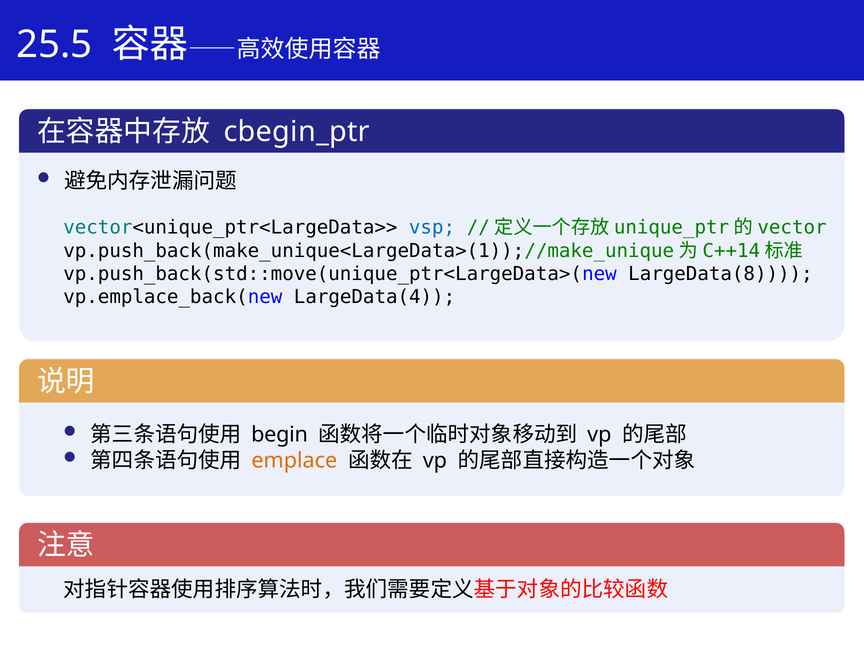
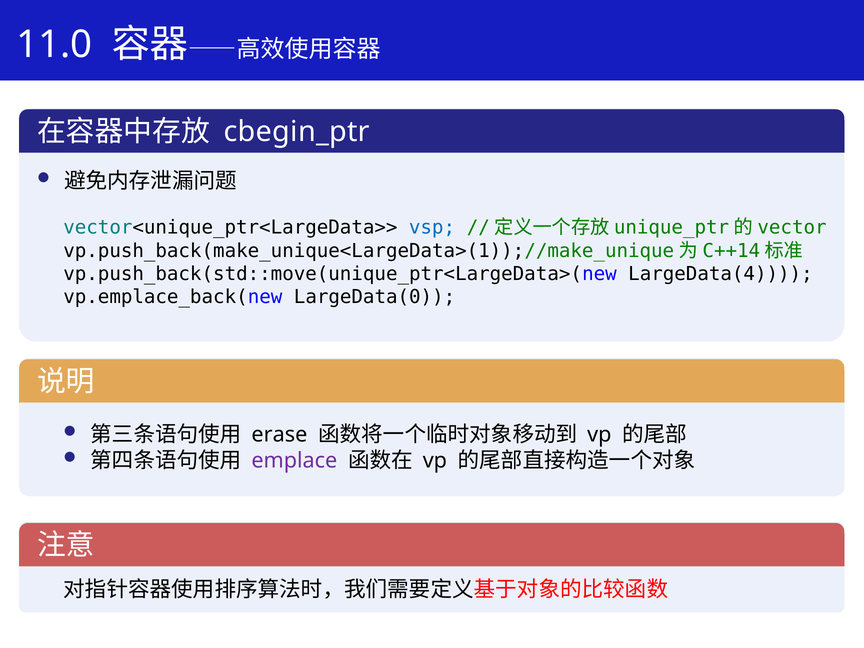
25.5: 25.5 -> 11.0 (54, 45)
LargeData(8: LargeData(8 -> LargeData(4 (720, 274)
LargeData(4: LargeData(4 -> LargeData(0 (375, 297)
begin: begin -> erase (279, 435)
emplace colour: orange -> purple (294, 461)
